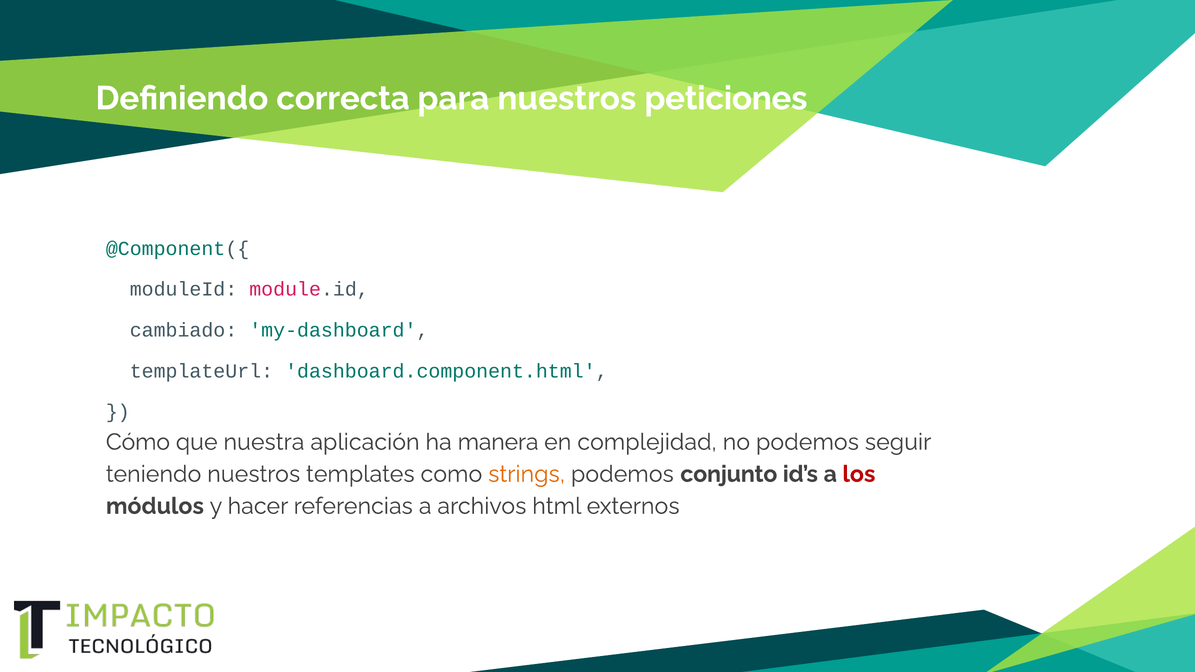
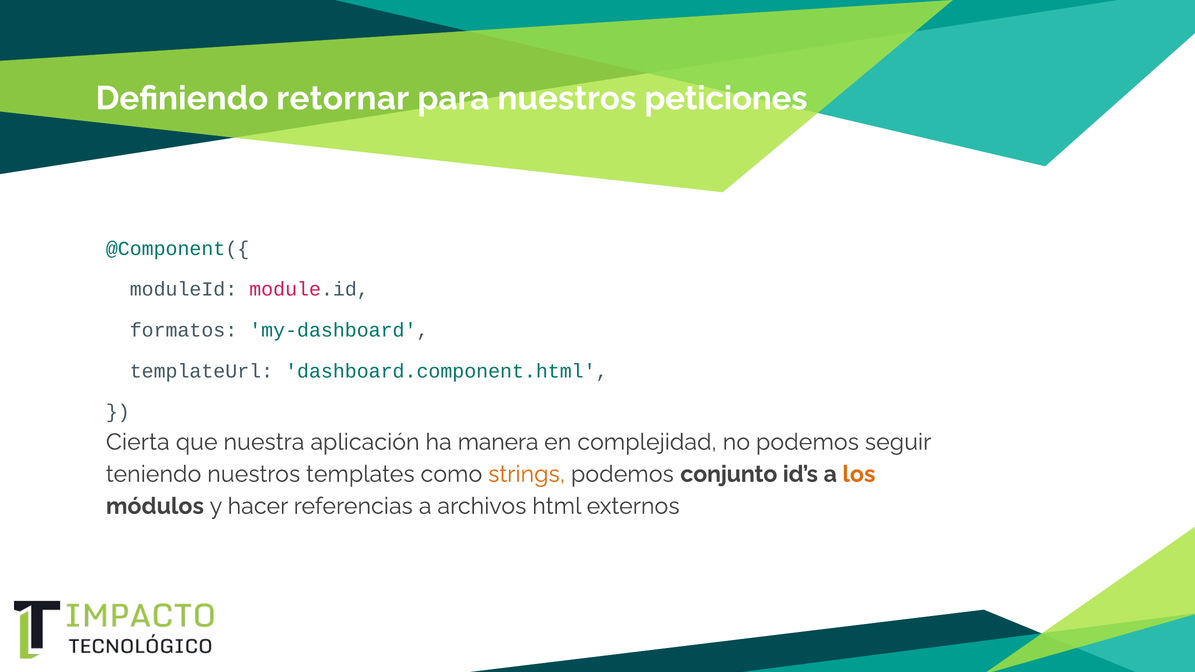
correcta: correcta -> retornar (343, 98)
cambiado: cambiado -> formatos (184, 330)
Cómo: Cómo -> Cierta (138, 442)
los colour: red -> orange (859, 474)
